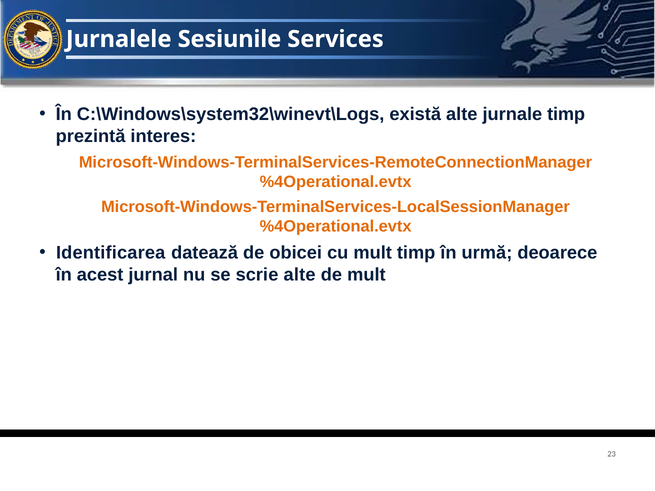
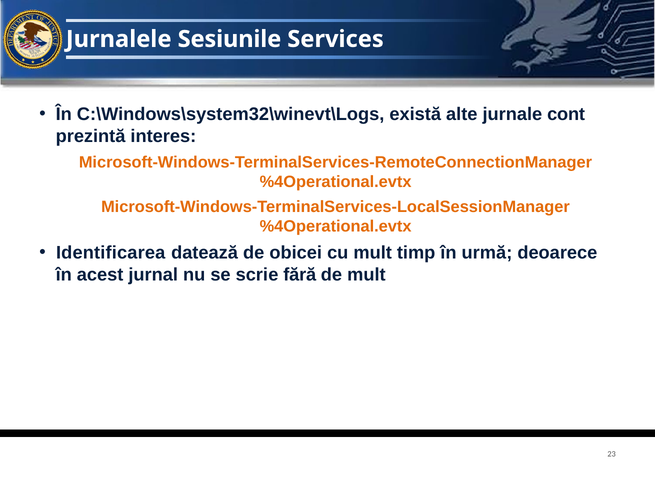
jurnale timp: timp -> cont (566, 114)
scrie alte: alte -> fără (300, 275)
